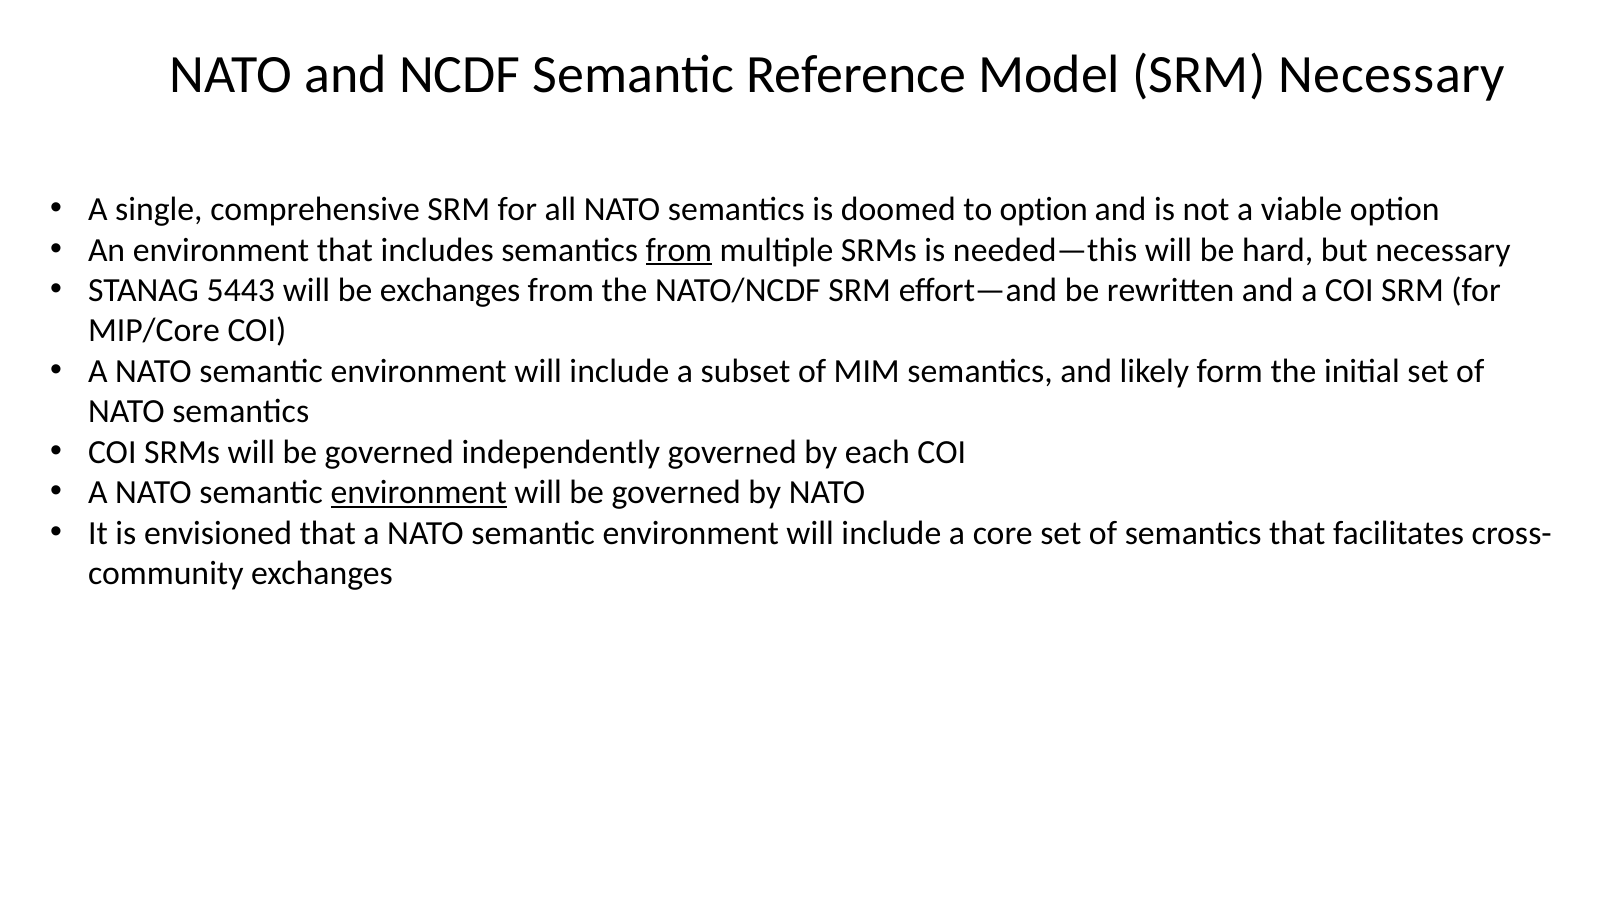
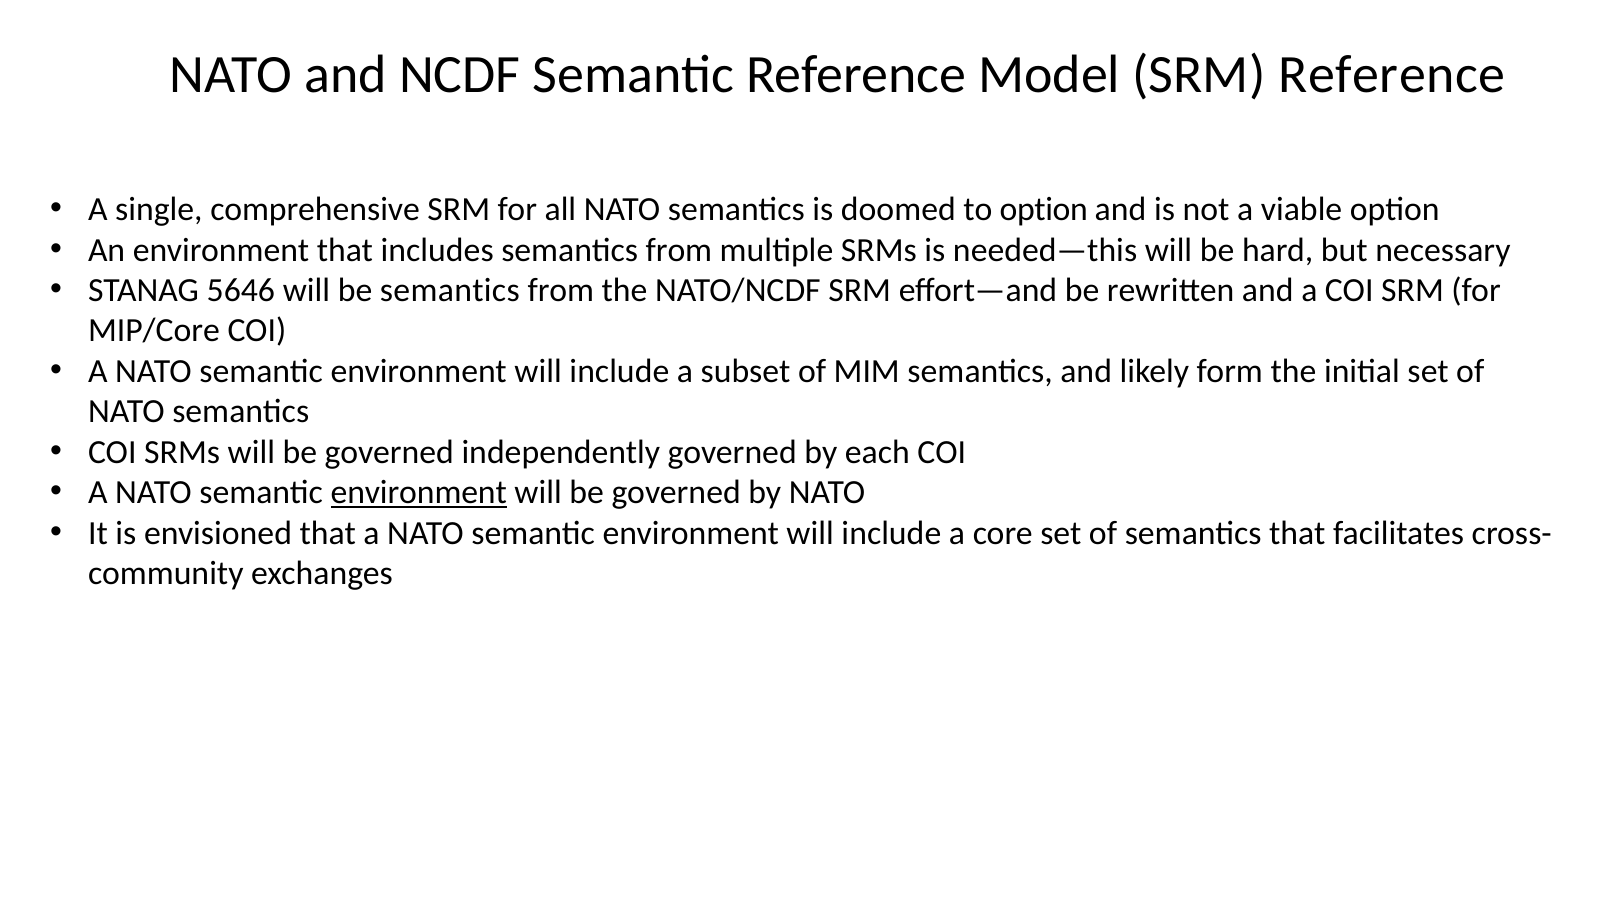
SRM Necessary: Necessary -> Reference (1392, 75)
from underline: present -> none (679, 250)
5443: 5443 -> 5646 (241, 290)
be exchanges: exchanges -> semantics (450, 290)
